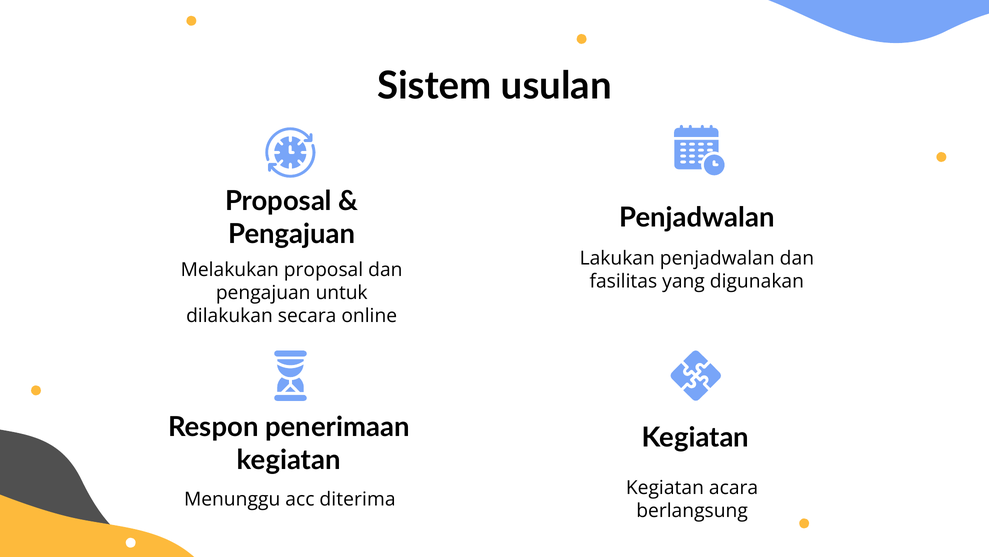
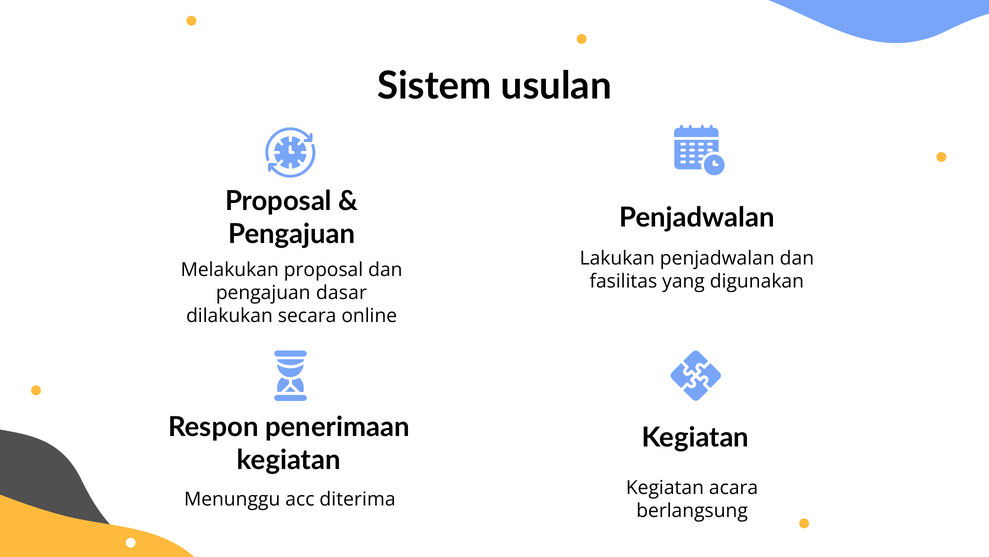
untuk: untuk -> dasar (341, 293)
